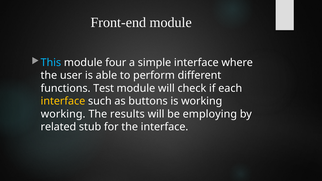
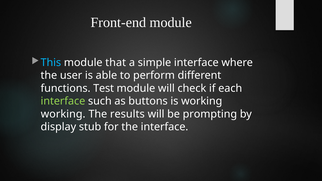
four: four -> that (116, 63)
interface colour: yellow -> light green (63, 101)
employing: employing -> prompting (210, 114)
related: related -> display (58, 127)
